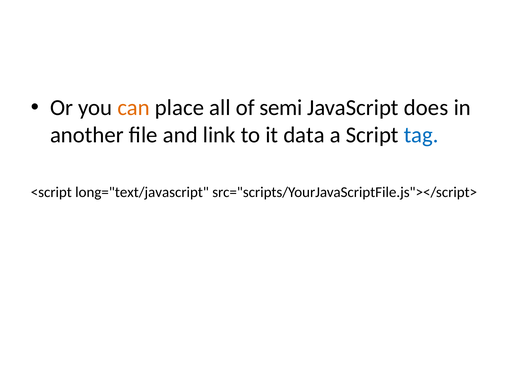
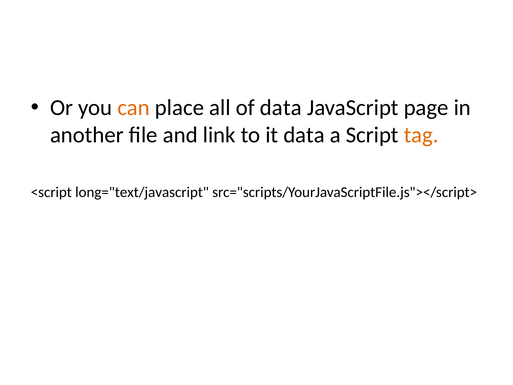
of semi: semi -> data (281, 108)
does: does -> page (426, 108)
tag colour: blue -> orange (421, 135)
